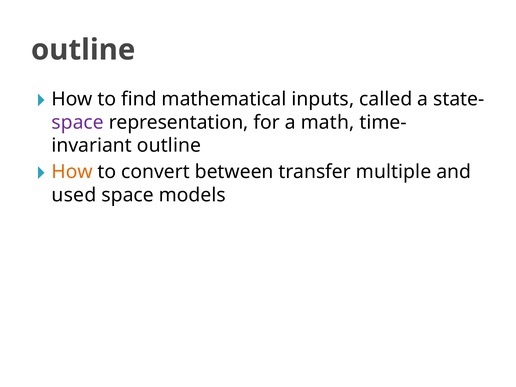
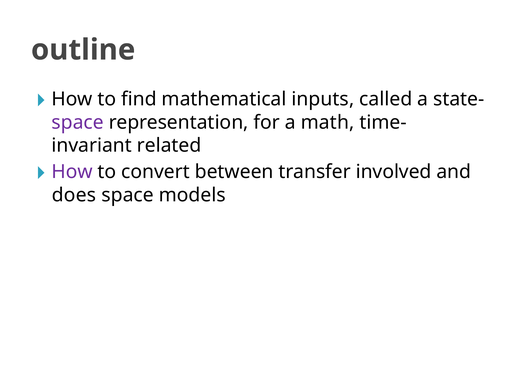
outline: outline -> related (169, 146)
How colour: orange -> purple (72, 172)
multiple: multiple -> involved (394, 172)
used: used -> does (74, 195)
